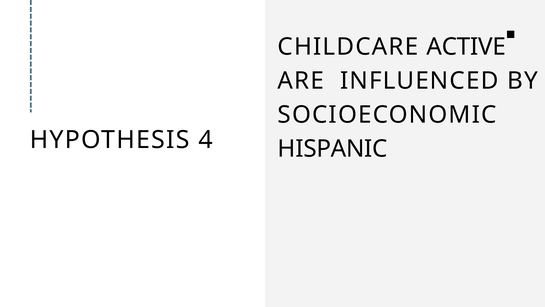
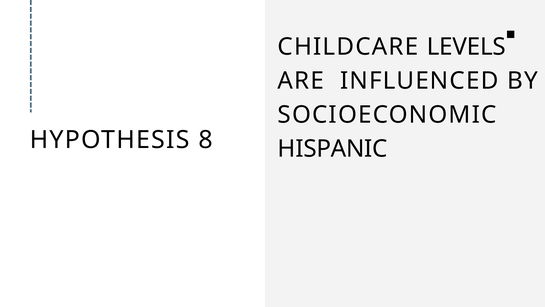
ACTIVE: ACTIVE -> LEVELS (466, 47)
4: 4 -> 8 (206, 140)
